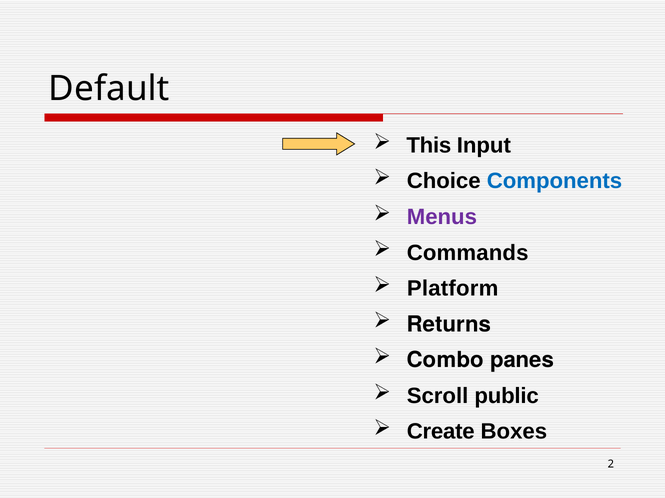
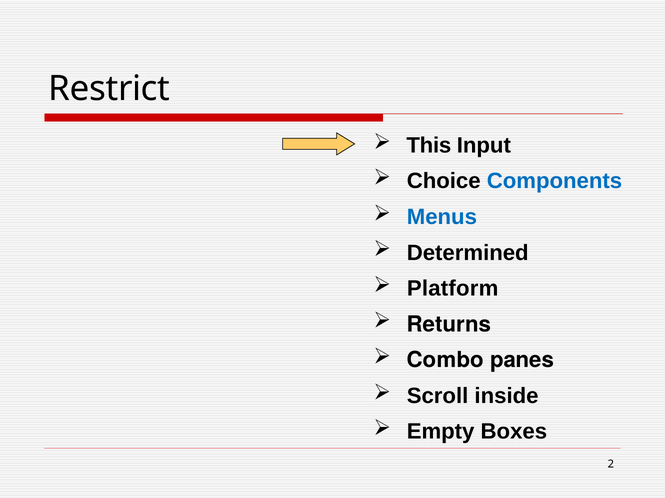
Default: Default -> Restrict (109, 89)
Menus colour: purple -> blue (442, 217)
Commands: Commands -> Determined (468, 253)
public: public -> inside (507, 396)
Create: Create -> Empty (441, 432)
